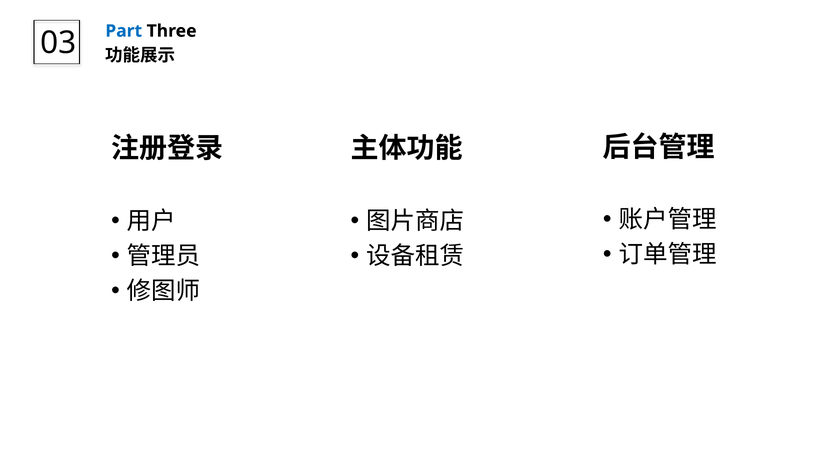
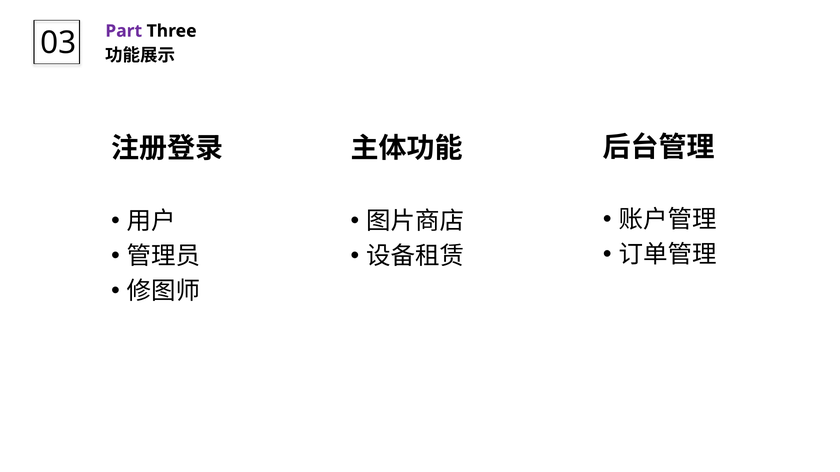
Part colour: blue -> purple (124, 31)
